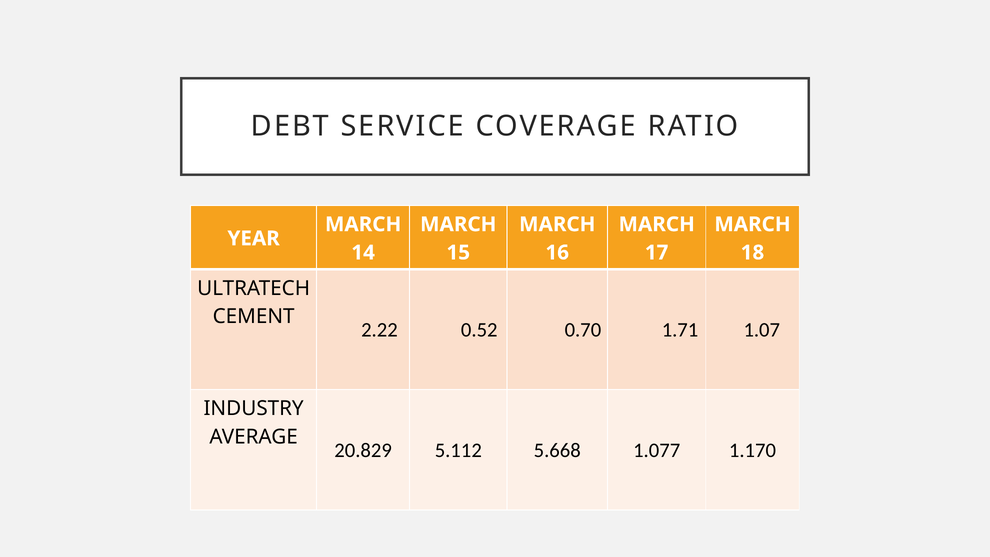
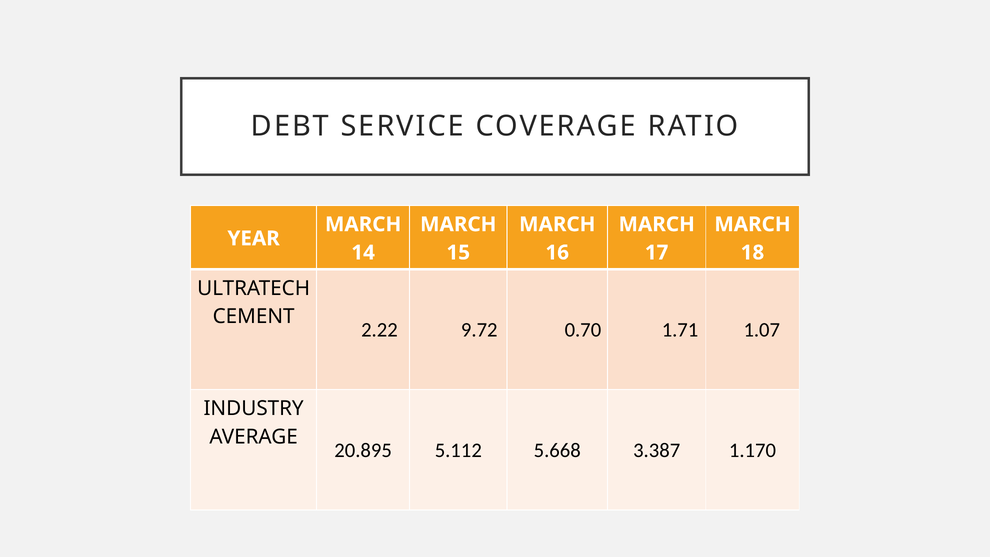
0.52: 0.52 -> 9.72 (479, 330)
20.829: 20.829 -> 20.895 (363, 450)
1.077: 1.077 -> 3.387 (657, 450)
